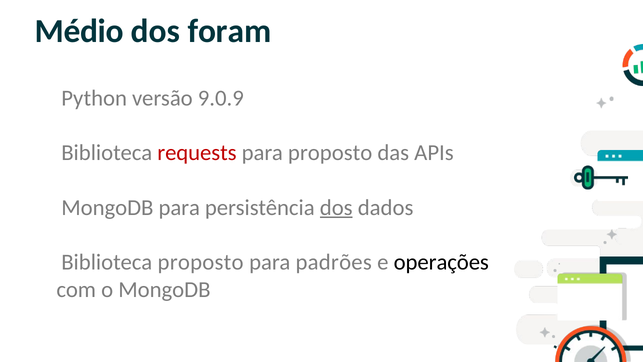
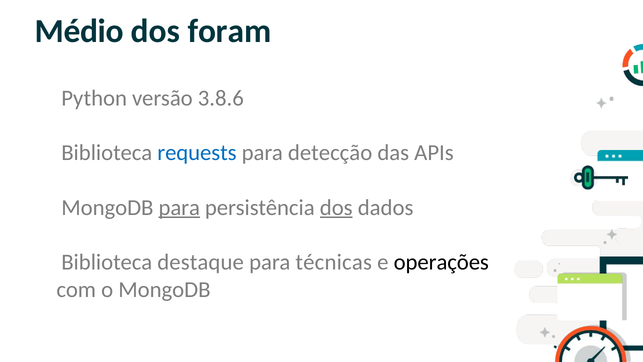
9.0.9: 9.0.9 -> 3.8.6 (221, 98)
requests colour: red -> blue (197, 153)
para proposto: proposto -> detecção (330, 153)
para underline: none -> present (179, 207)
proposto: proposto -> destaque (201, 262)
padrões: padrões -> técnicas (334, 262)
